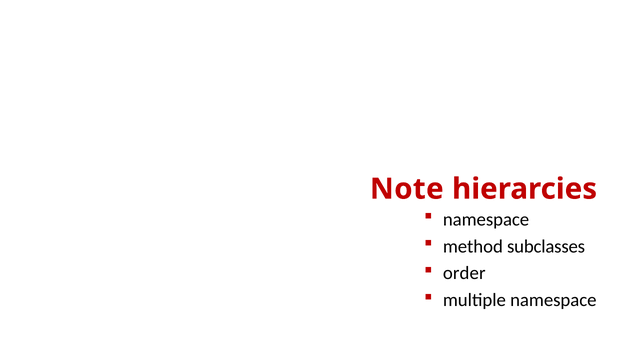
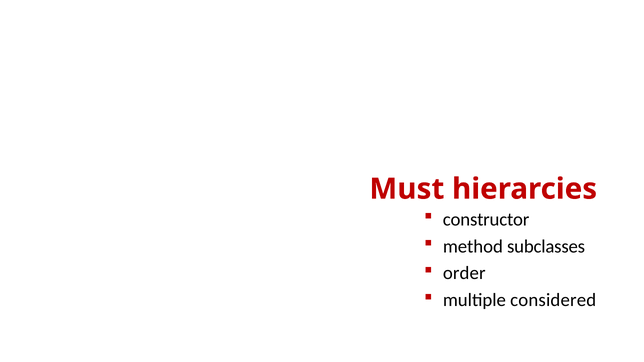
Note: Note -> Must (407, 189)
namespace: namespace -> constructor (486, 220)
multiple namespace: namespace -> considered (553, 300)
